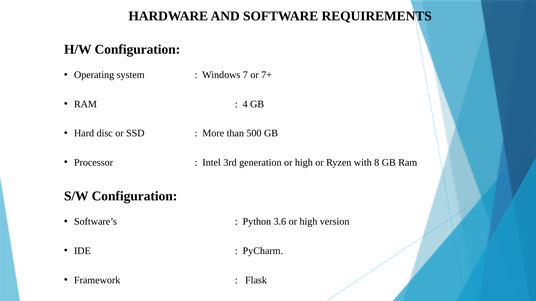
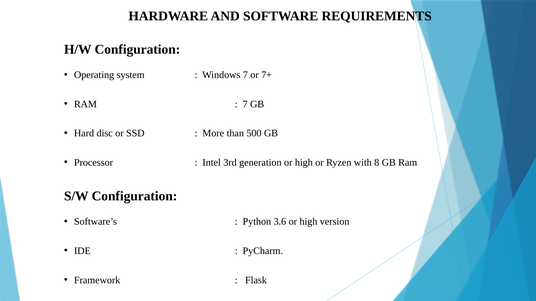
4: 4 -> 7 (245, 104)
